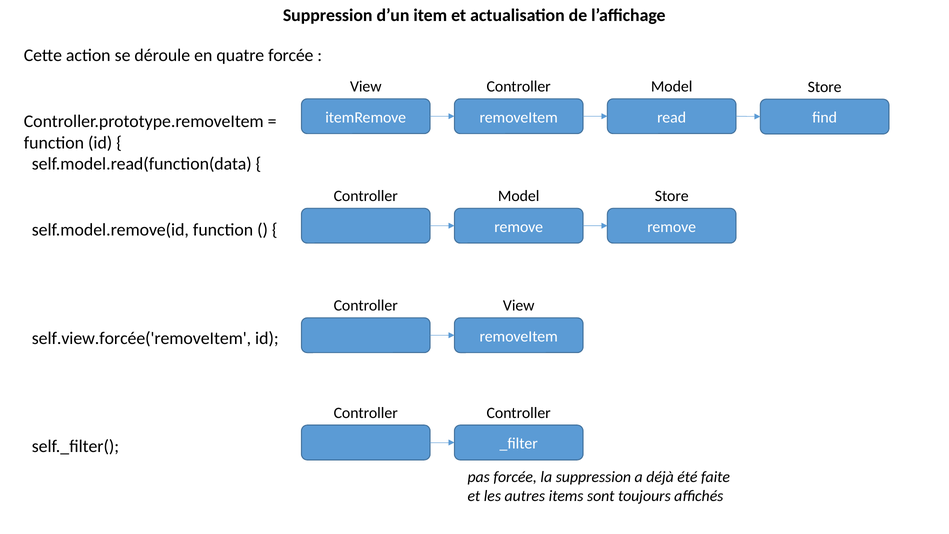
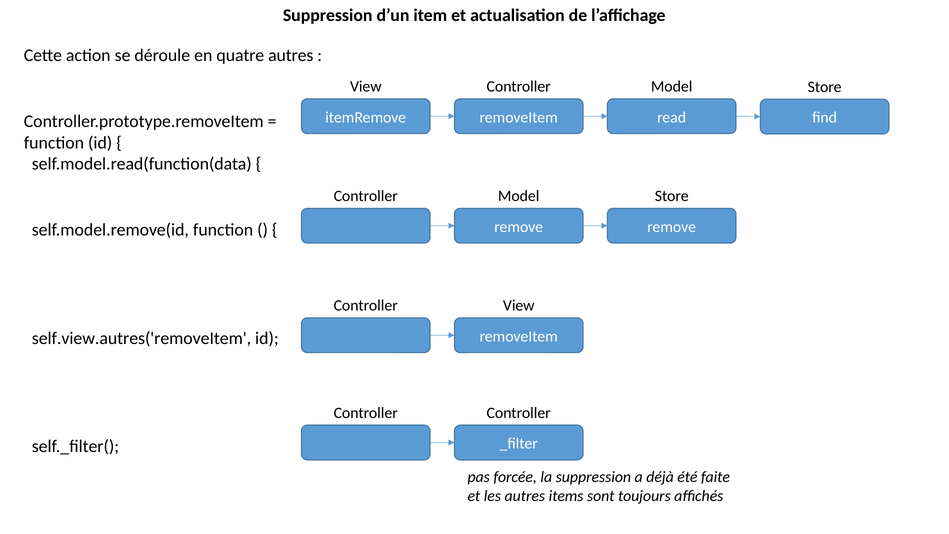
quatre forcée: forcée -> autres (291, 56)
self.view.forcée('removeItem: self.view.forcée('removeItem -> self.view.autres('removeItem (141, 338)
